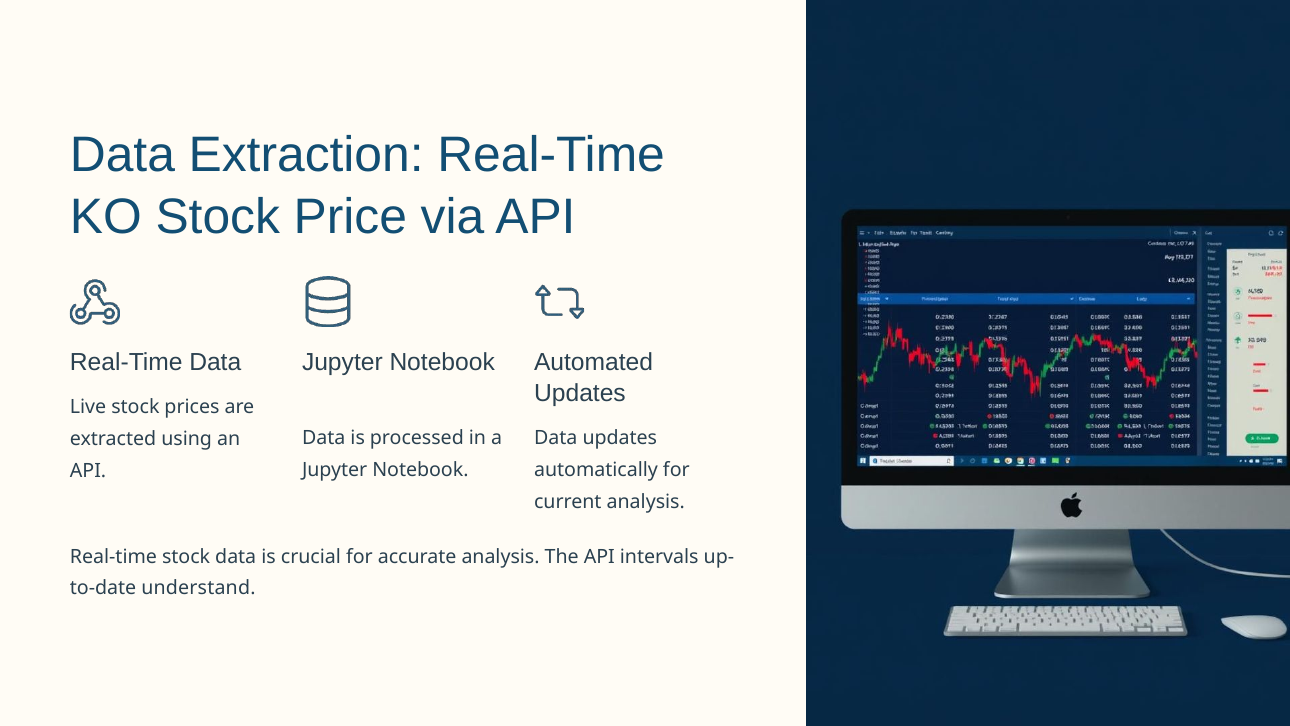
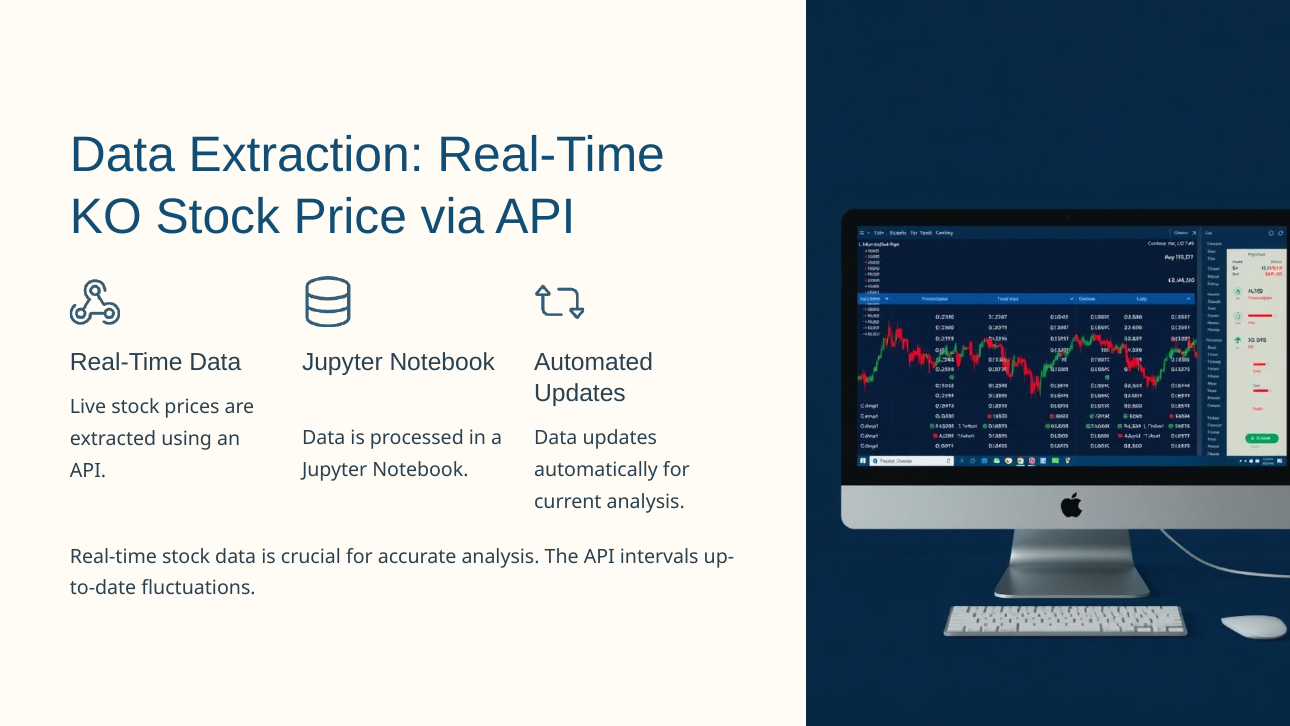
understand: understand -> fluctuations (199, 588)
